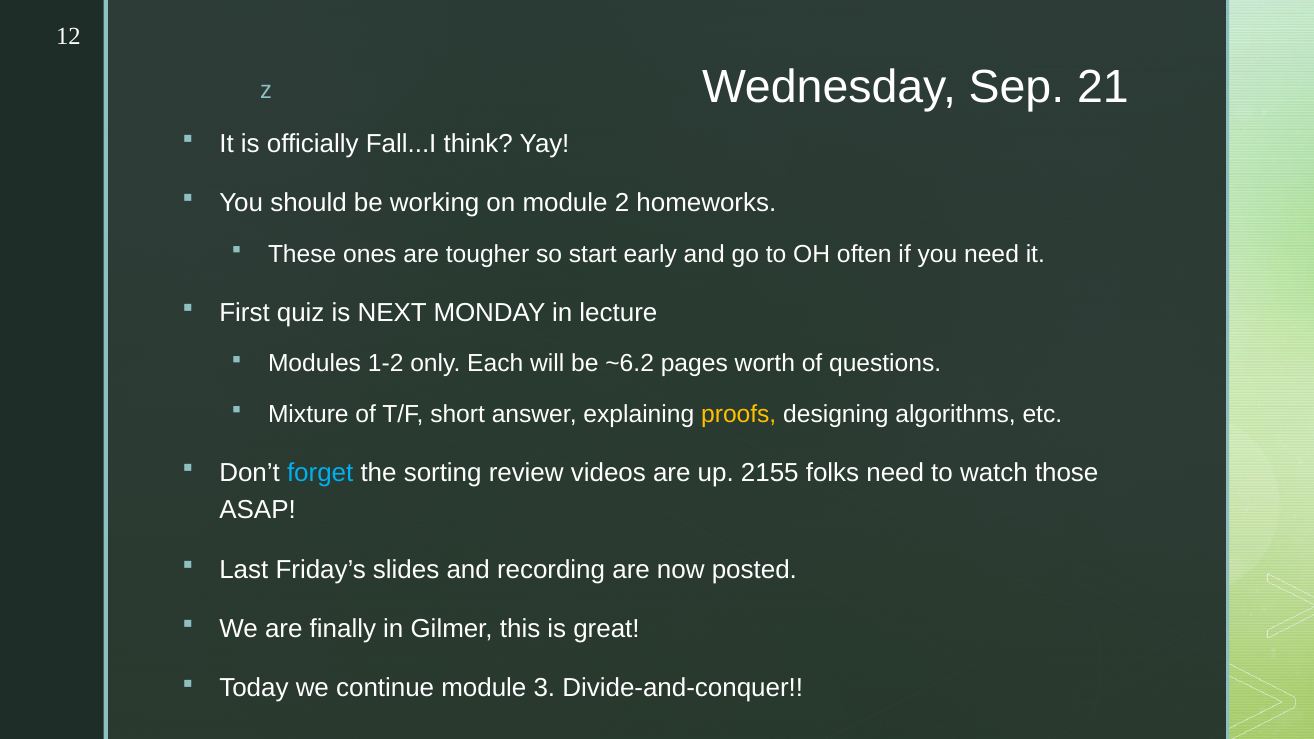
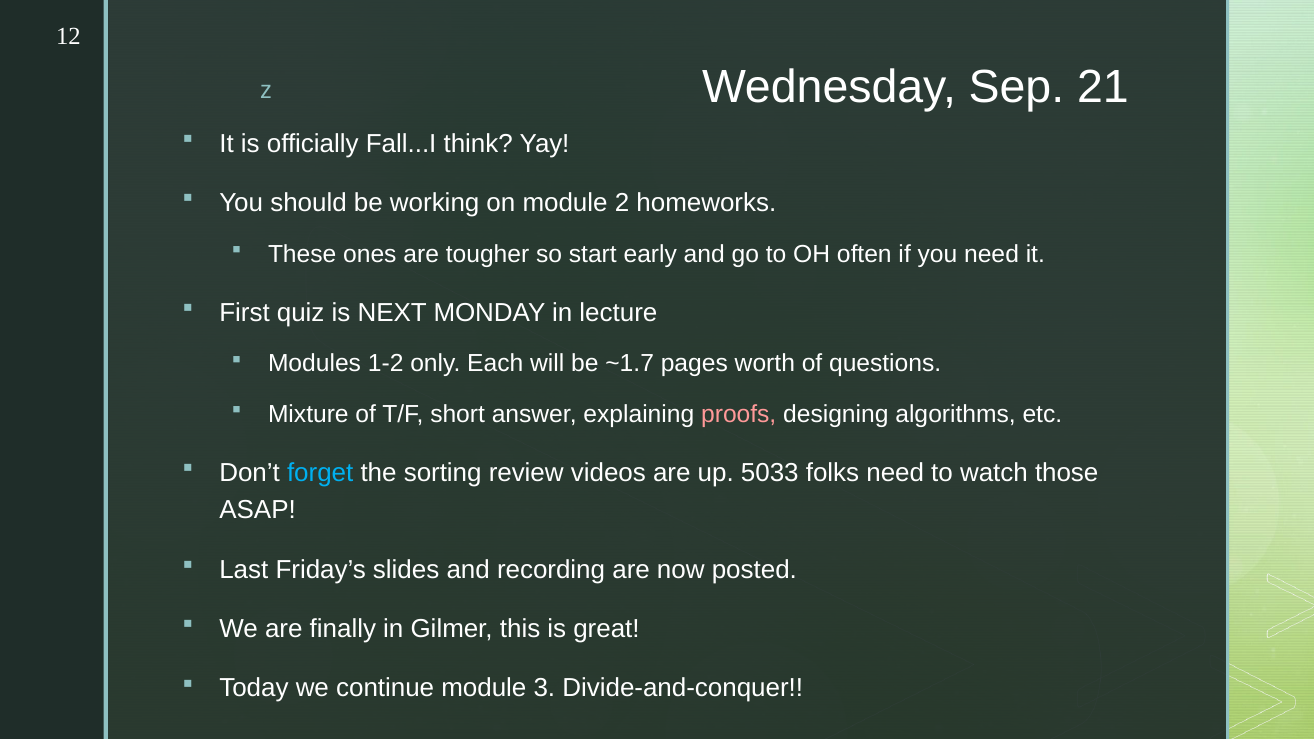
~6.2: ~6.2 -> ~1.7 (630, 364)
proofs colour: yellow -> pink (739, 414)
2155: 2155 -> 5033 (770, 473)
